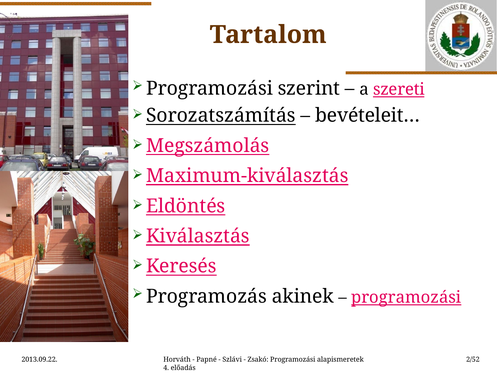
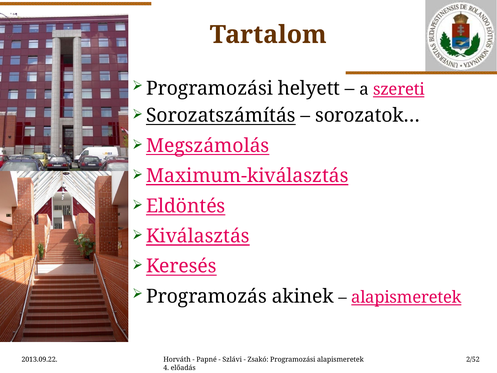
szerint: szerint -> helyett (309, 88)
bevételeit…: bevételeit… -> sorozatok… (368, 115)
programozási: programozási -> alapismeretek (406, 297)
